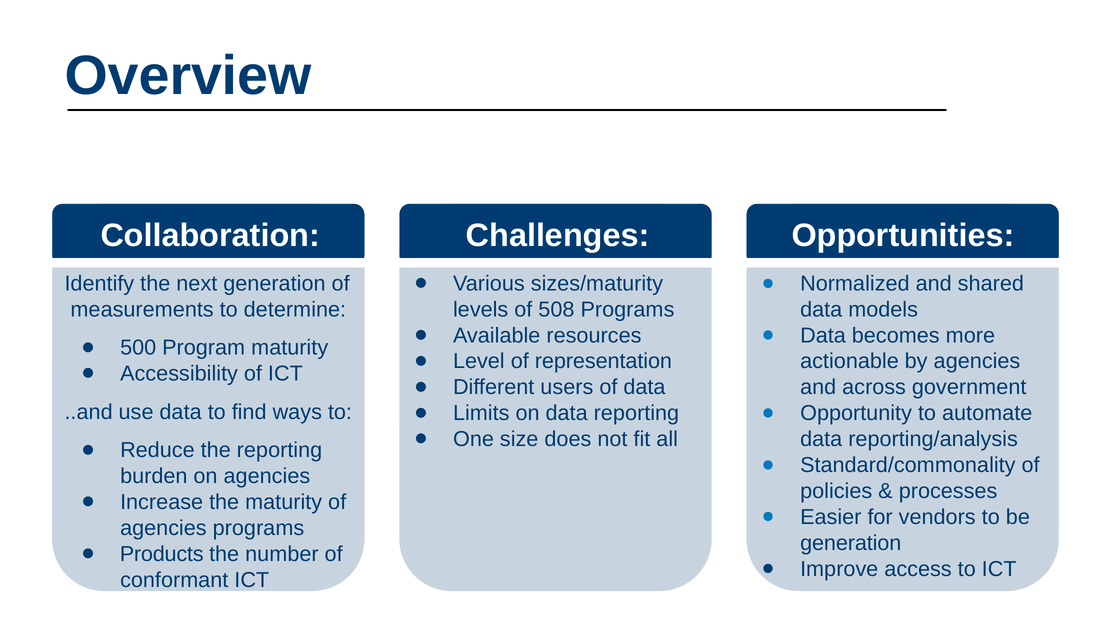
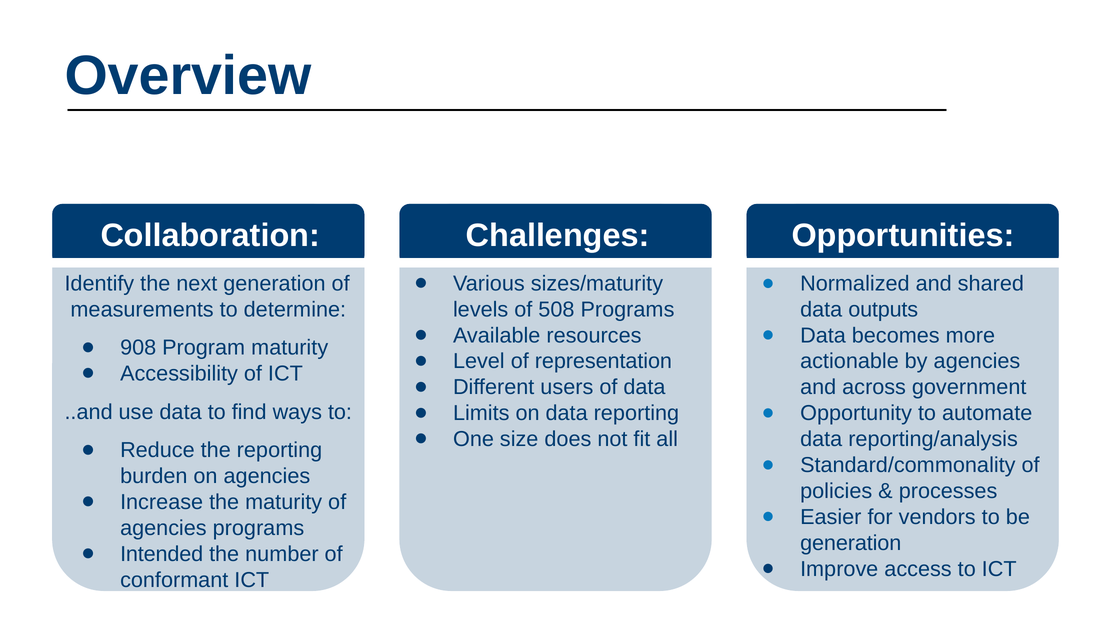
models: models -> outputs (883, 310)
500: 500 -> 908 (138, 348)
Products: Products -> Intended (162, 554)
